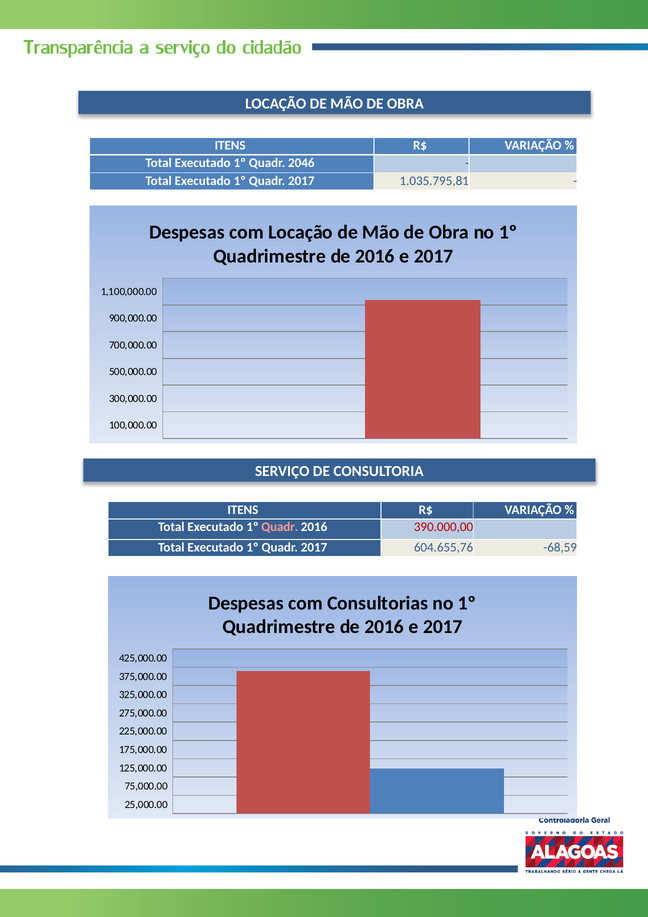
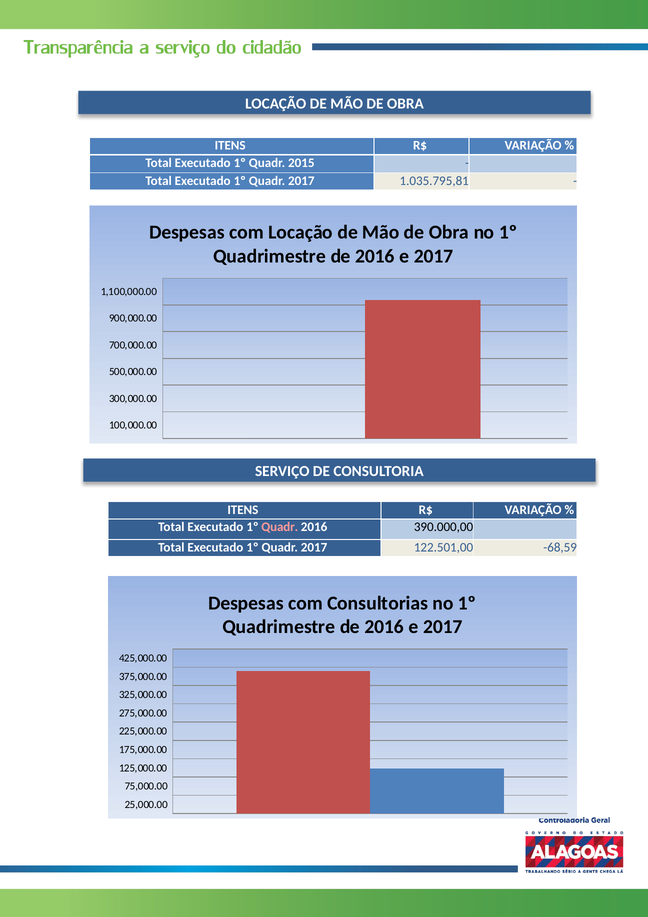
2046: 2046 -> 2015 (301, 163)
390.000,00 colour: red -> black (444, 527)
604.655,76: 604.655,76 -> 122.501,00 (444, 547)
